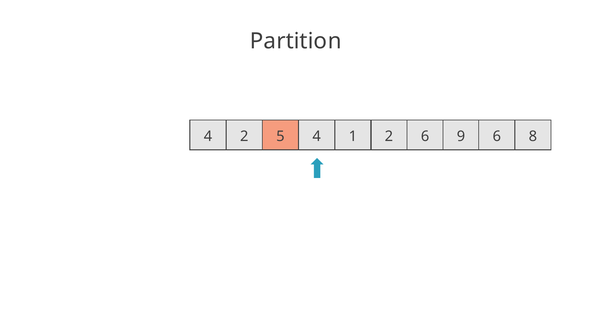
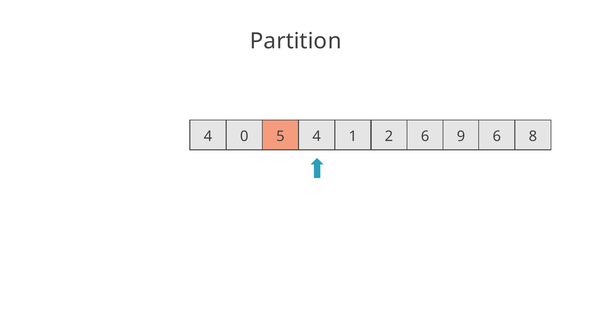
4 2: 2 -> 0 (244, 136)
